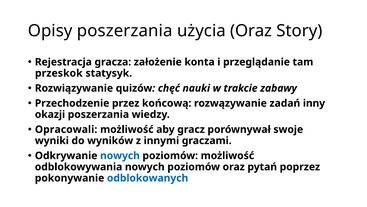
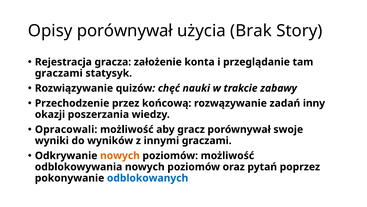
Opisy poszerzania: poszerzania -> porównywał (125, 31)
użycia Oraz: Oraz -> Brak (251, 31)
przeskok: przeskok -> graczami (59, 73)
nowych colour: blue -> orange (120, 155)
